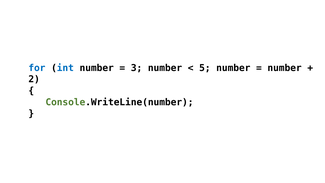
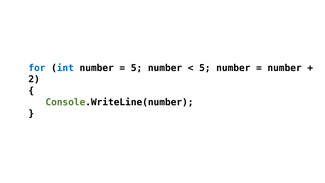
3: 3 -> 5 (137, 68)
